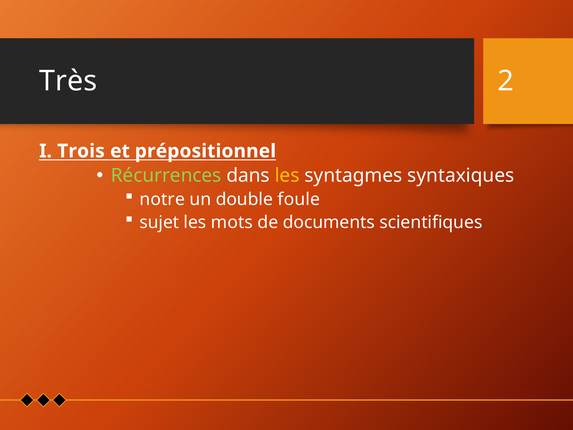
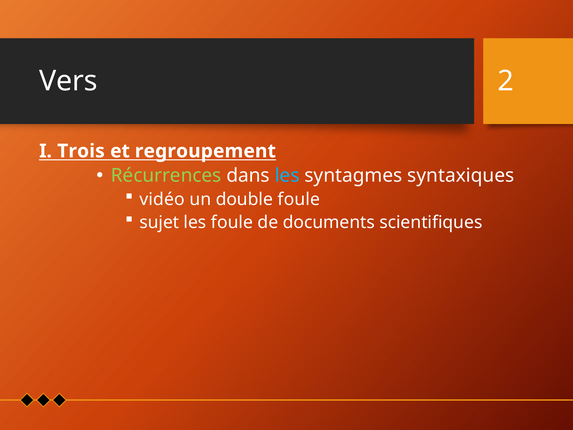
Très: Très -> Vers (68, 81)
prépositionnel: prépositionnel -> regroupement (205, 151)
les colour: yellow -> light blue (287, 176)
notre: notre -> vidéo (162, 199)
les mots: mots -> foule (232, 222)
